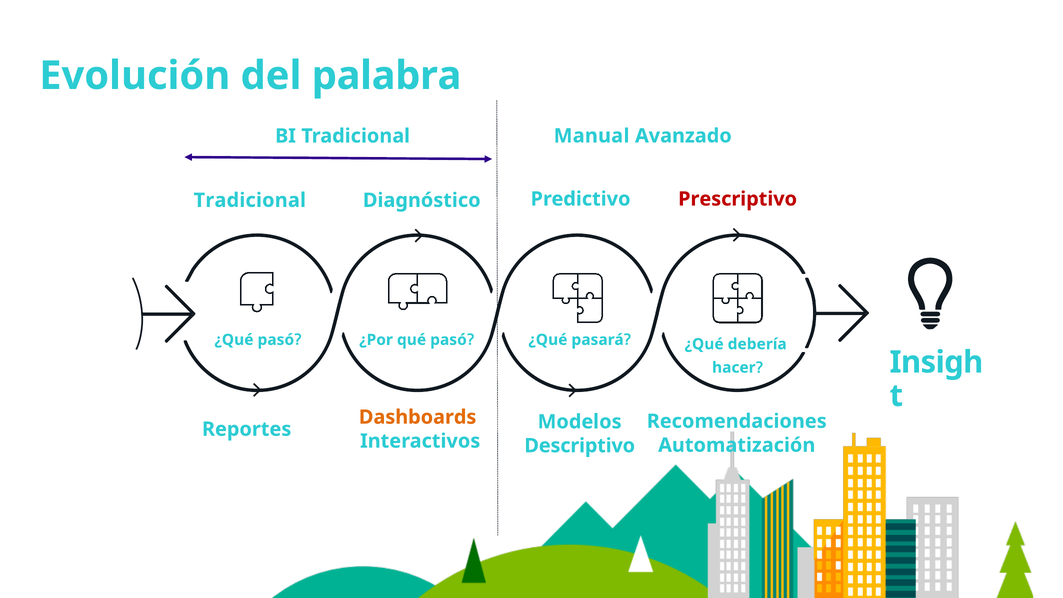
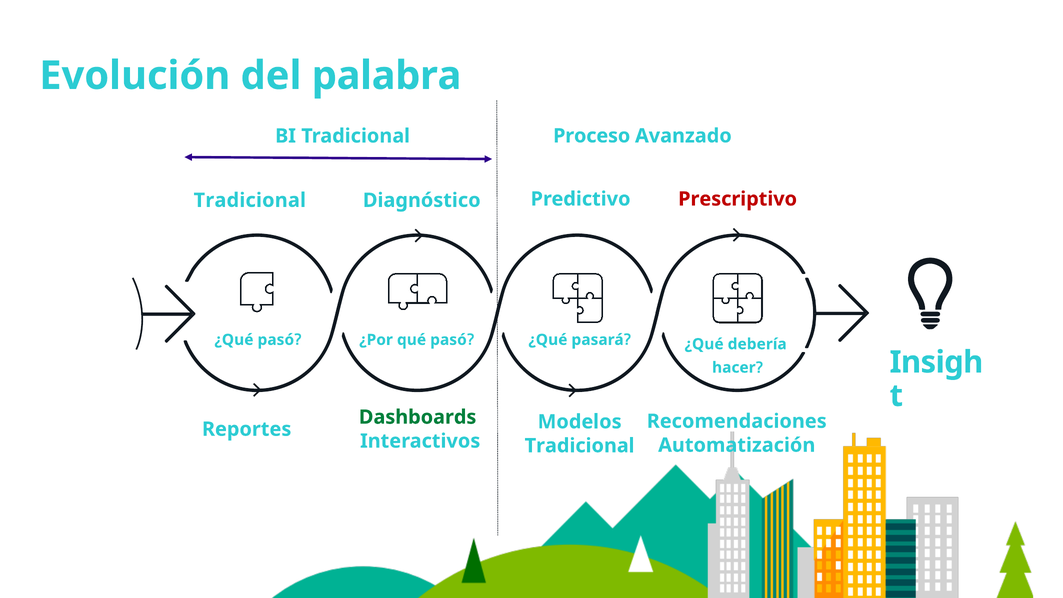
Manual: Manual -> Proceso (592, 136)
Dashboards colour: orange -> green (418, 417)
Descriptivo: Descriptivo -> Tradicional (580, 446)
